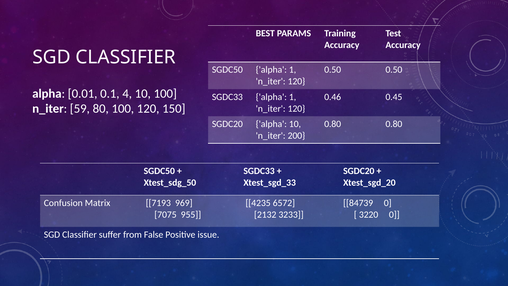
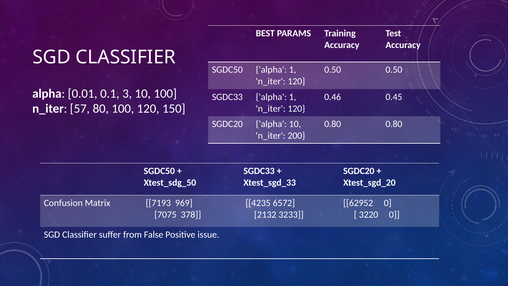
4: 4 -> 3 (127, 93)
59: 59 -> 57 (80, 109)
84739: 84739 -> 62952 (358, 203)
955: 955 -> 378 (191, 214)
